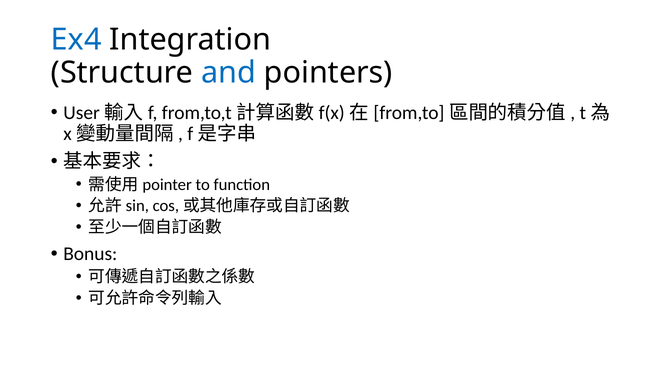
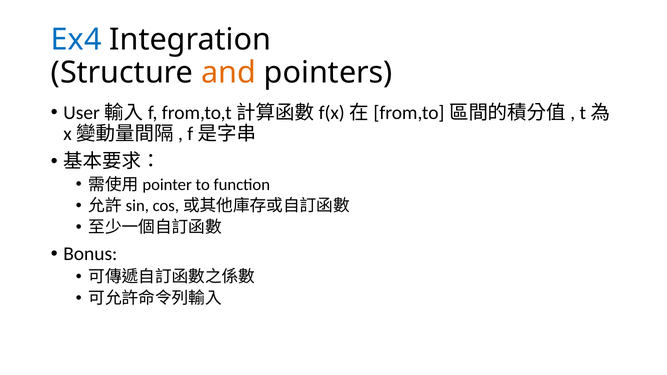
and colour: blue -> orange (229, 73)
